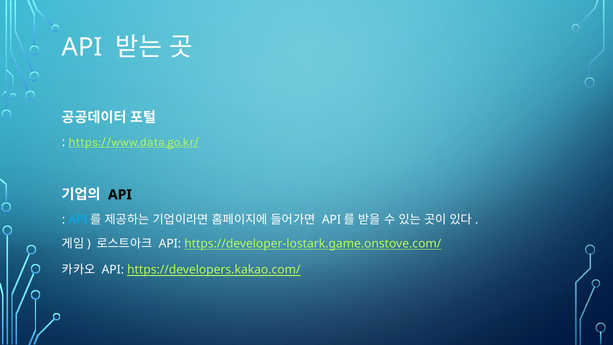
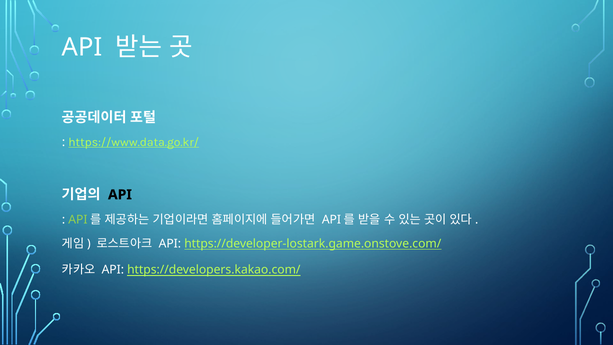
API colour: light blue -> light green (78, 219)
